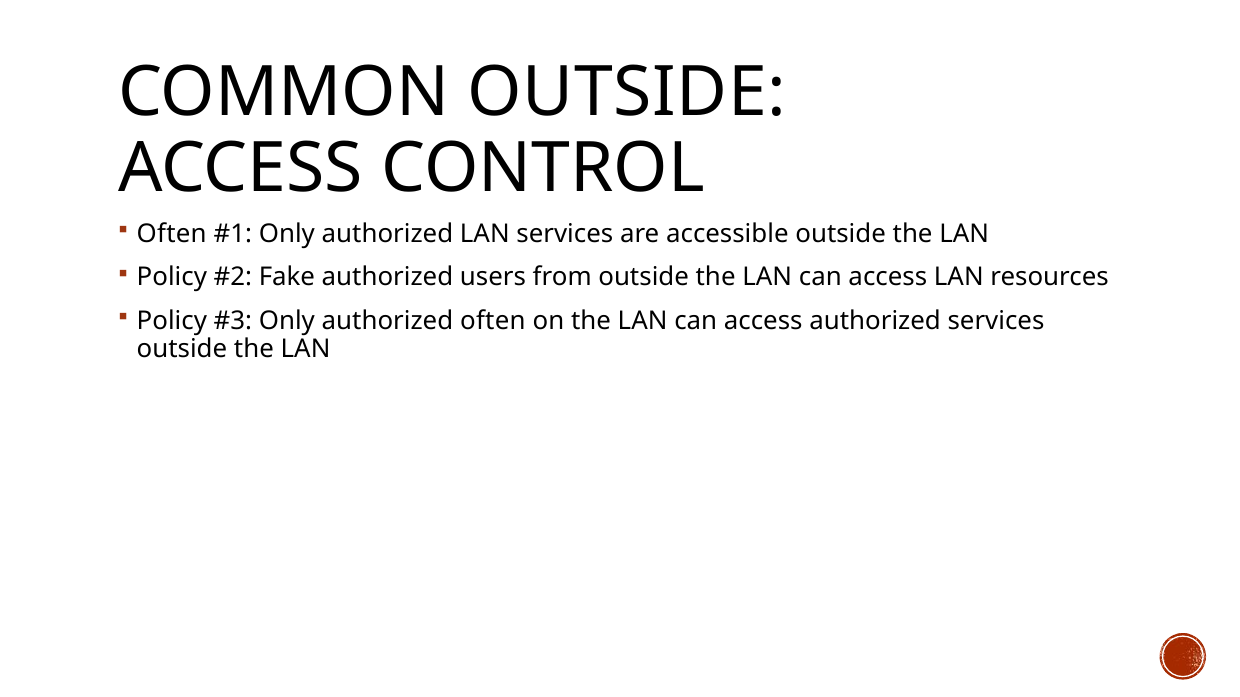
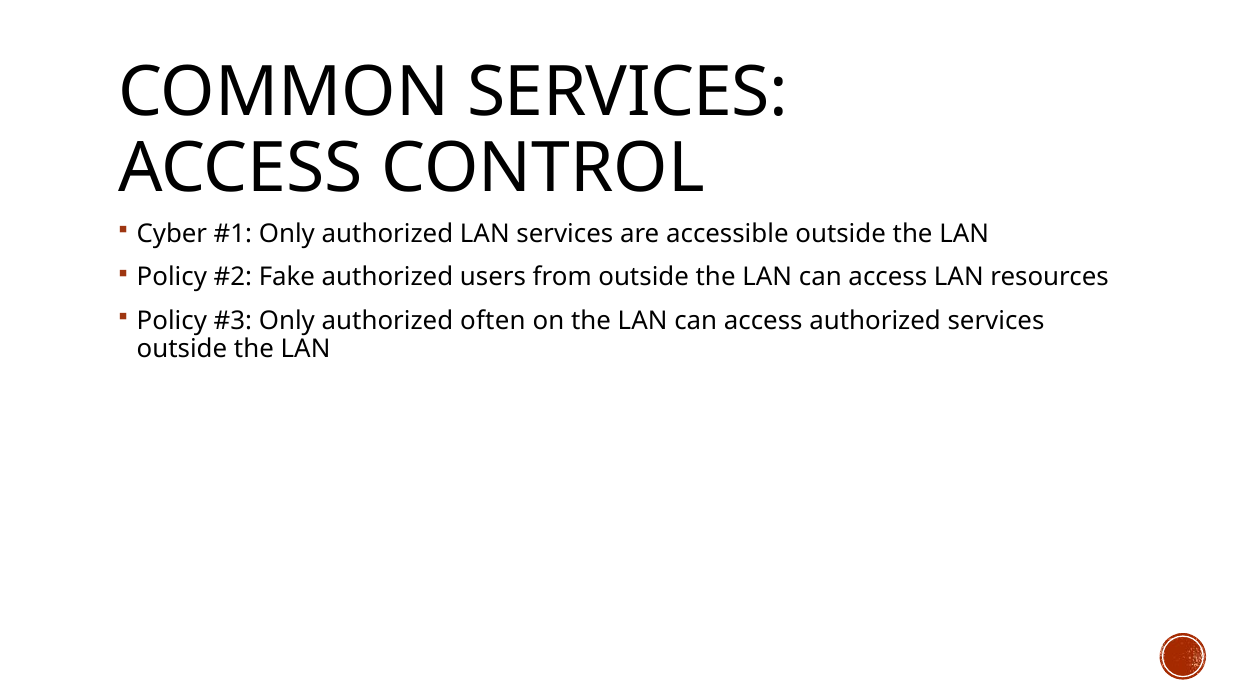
COMMON OUTSIDE: OUTSIDE -> SERVICES (628, 93)
Often: Often -> Cyber (172, 234)
